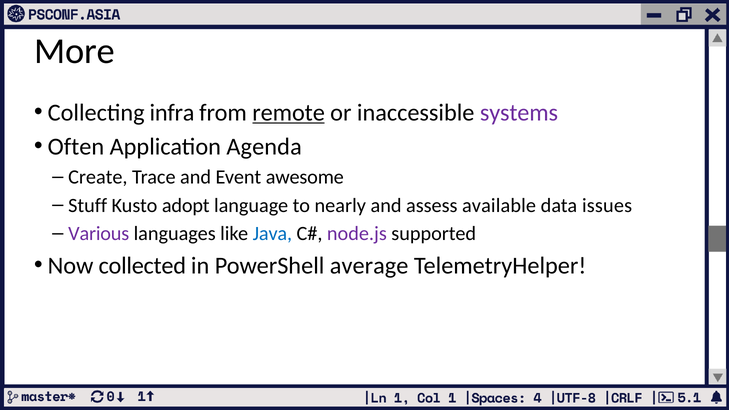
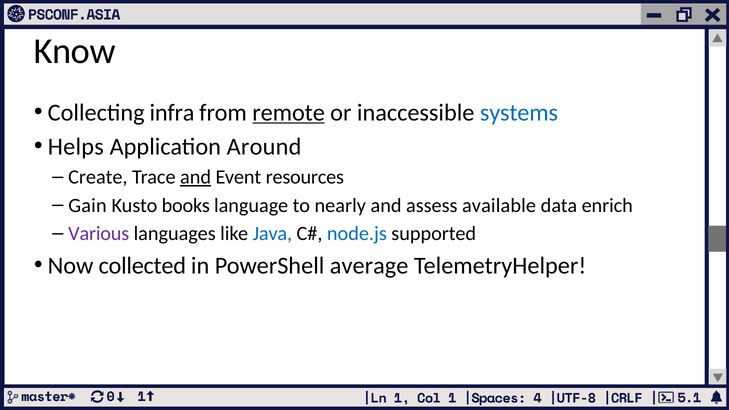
More: More -> Know (75, 51)
systems colour: purple -> blue (519, 113)
Often: Often -> Helps (76, 147)
Agenda: Agenda -> Around (264, 147)
and underline: none -> present (196, 177)
awesome: awesome -> resources (305, 177)
Stuff: Stuff -> Gain (88, 205)
adopt: adopt -> books (186, 205)
issues: issues -> enrich (607, 205)
node.js colour: purple -> blue (357, 234)
